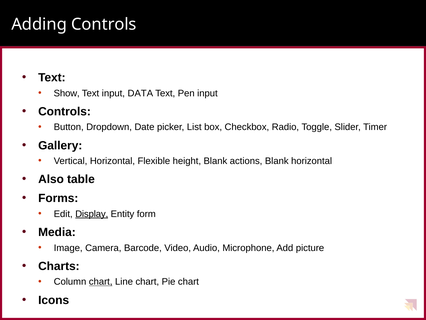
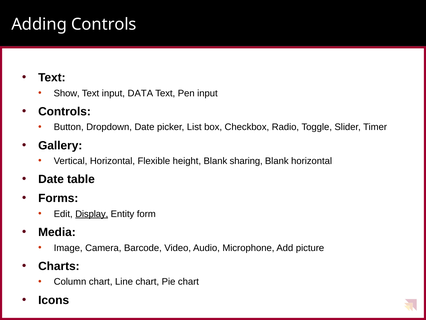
actions: actions -> sharing (246, 161)
Also: Also -> Date (51, 179)
chart underline: present -> none (101, 281)
